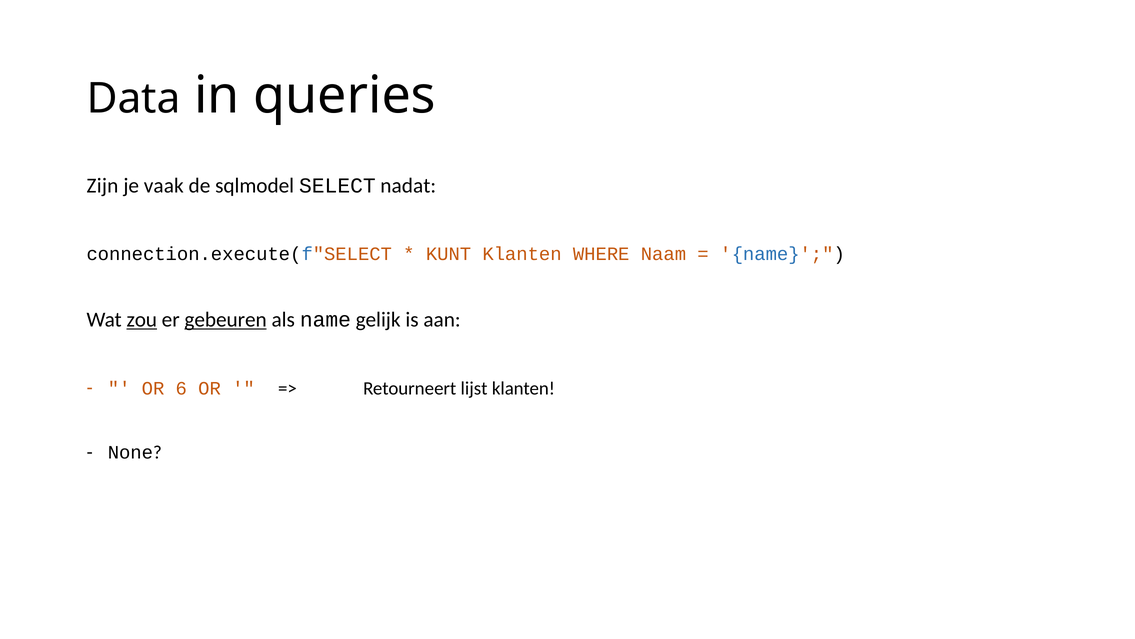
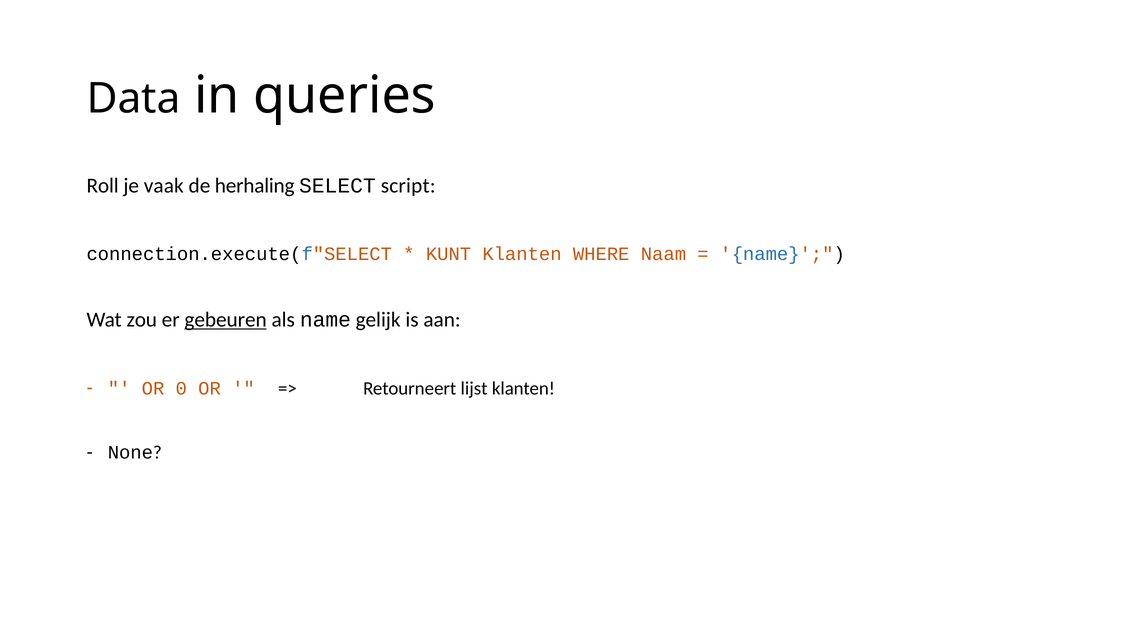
Zijn: Zijn -> Roll (103, 186)
sqlmodel: sqlmodel -> herhaling (255, 186)
nadat: nadat -> script (408, 186)
zou underline: present -> none (142, 320)
6: 6 -> 0 (181, 388)
